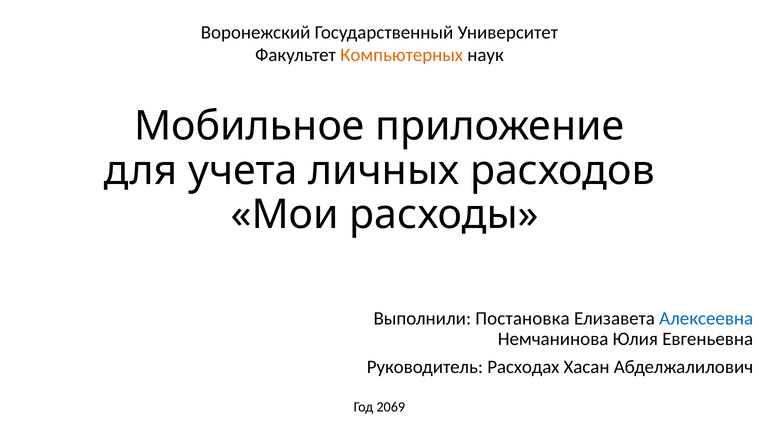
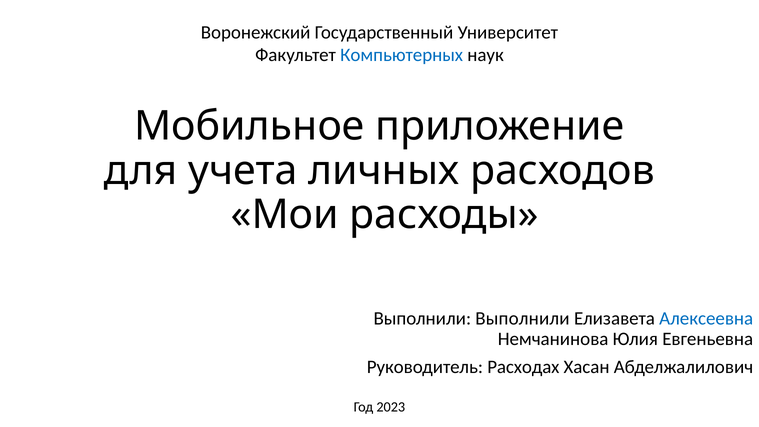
Компьютерных colour: orange -> blue (402, 55)
Выполнили Постановка: Постановка -> Выполнили (522, 318)
2069: 2069 -> 2023 (391, 407)
